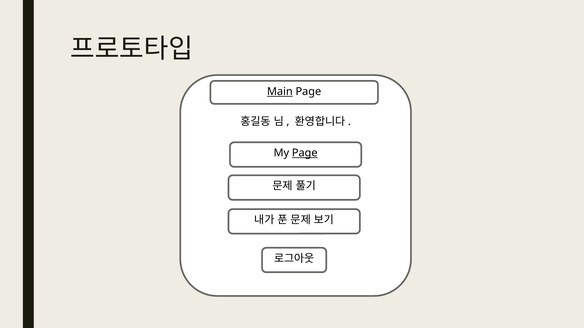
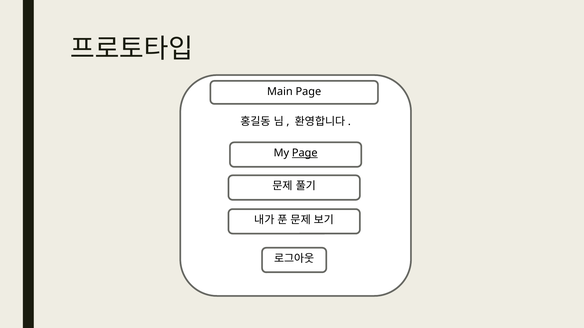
Main underline: present -> none (280, 92)
